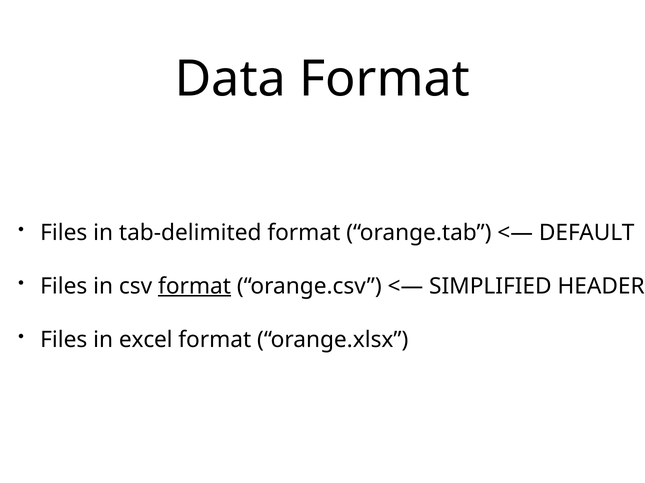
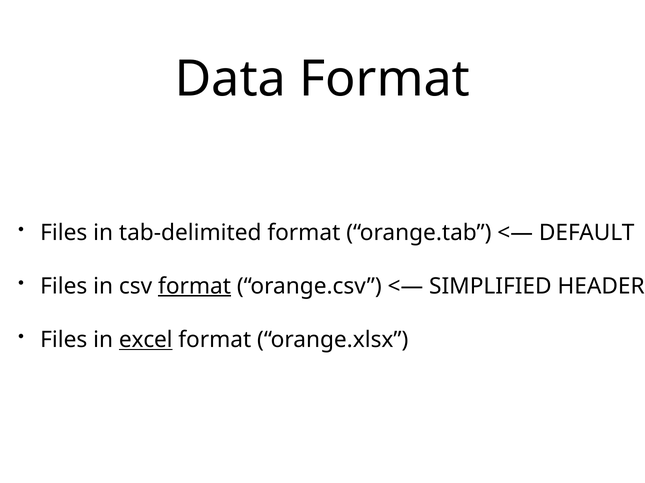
excel underline: none -> present (146, 340)
